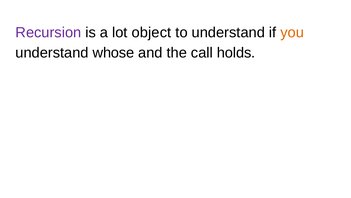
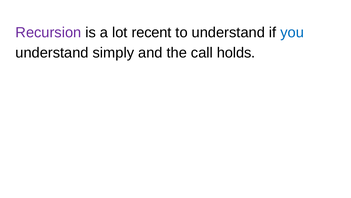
object: object -> recent (152, 32)
you colour: orange -> blue (292, 32)
whose: whose -> simply (113, 53)
